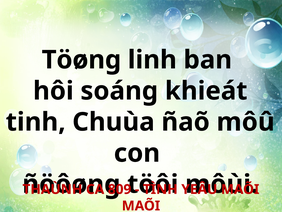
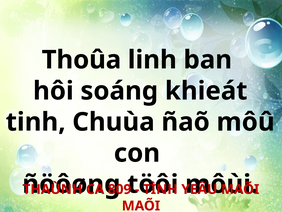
Töøng: Töøng -> Thoûa (81, 60)
